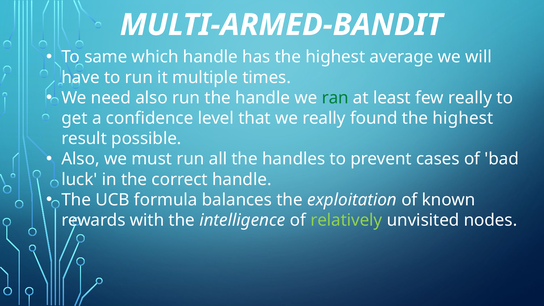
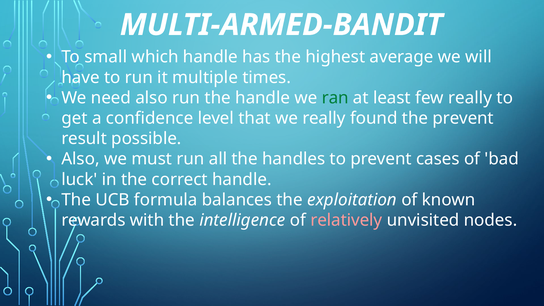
same: same -> small (106, 57)
found the highest: highest -> prevent (463, 118)
relatively colour: light green -> pink (346, 220)
